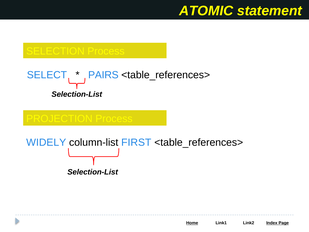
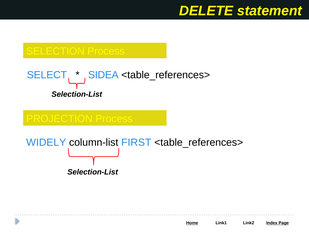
ATOMIC: ATOMIC -> DELETE (206, 11)
PAIRS: PAIRS -> SIDEA (103, 75)
